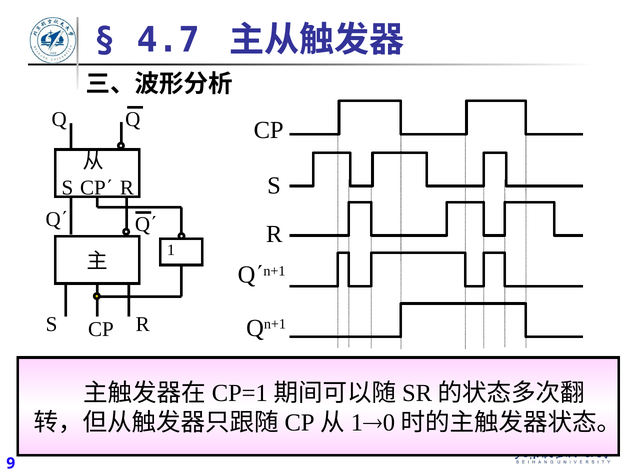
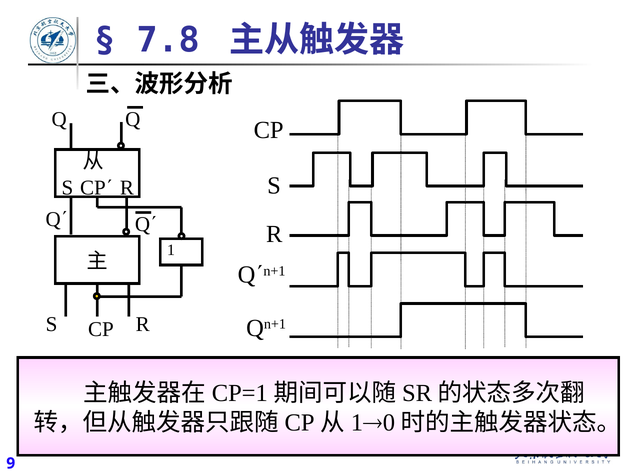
4.7: 4.7 -> 7.8 (168, 40)
